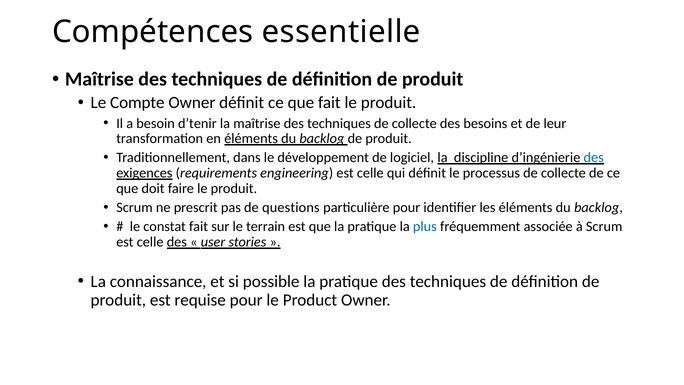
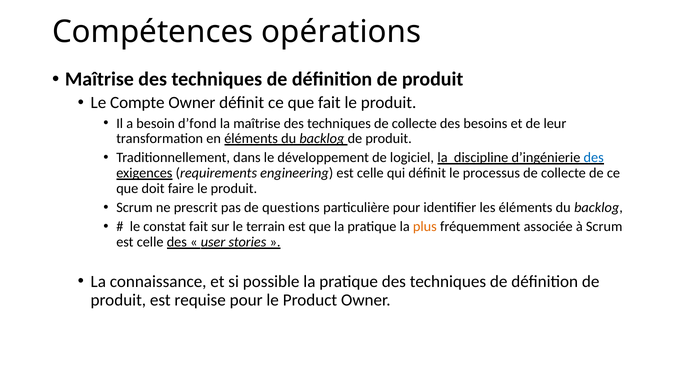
essentielle: essentielle -> opérations (341, 32)
d’tenir: d’tenir -> d’fond (197, 123)
plus colour: blue -> orange (425, 226)
